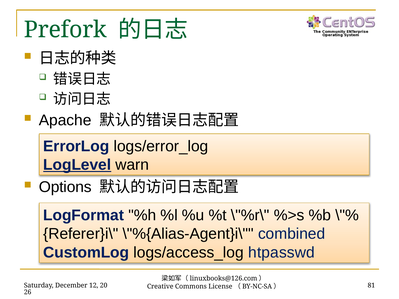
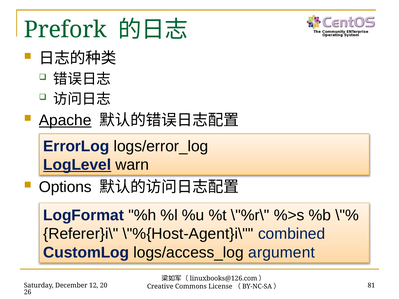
Apache underline: none -> present (65, 120)
\"%{Alias-Agent}i\: \"%{Alias-Agent}i\ -> \"%{Host-Agent}i\ (188, 234)
htpasswd: htpasswd -> argument (282, 253)
